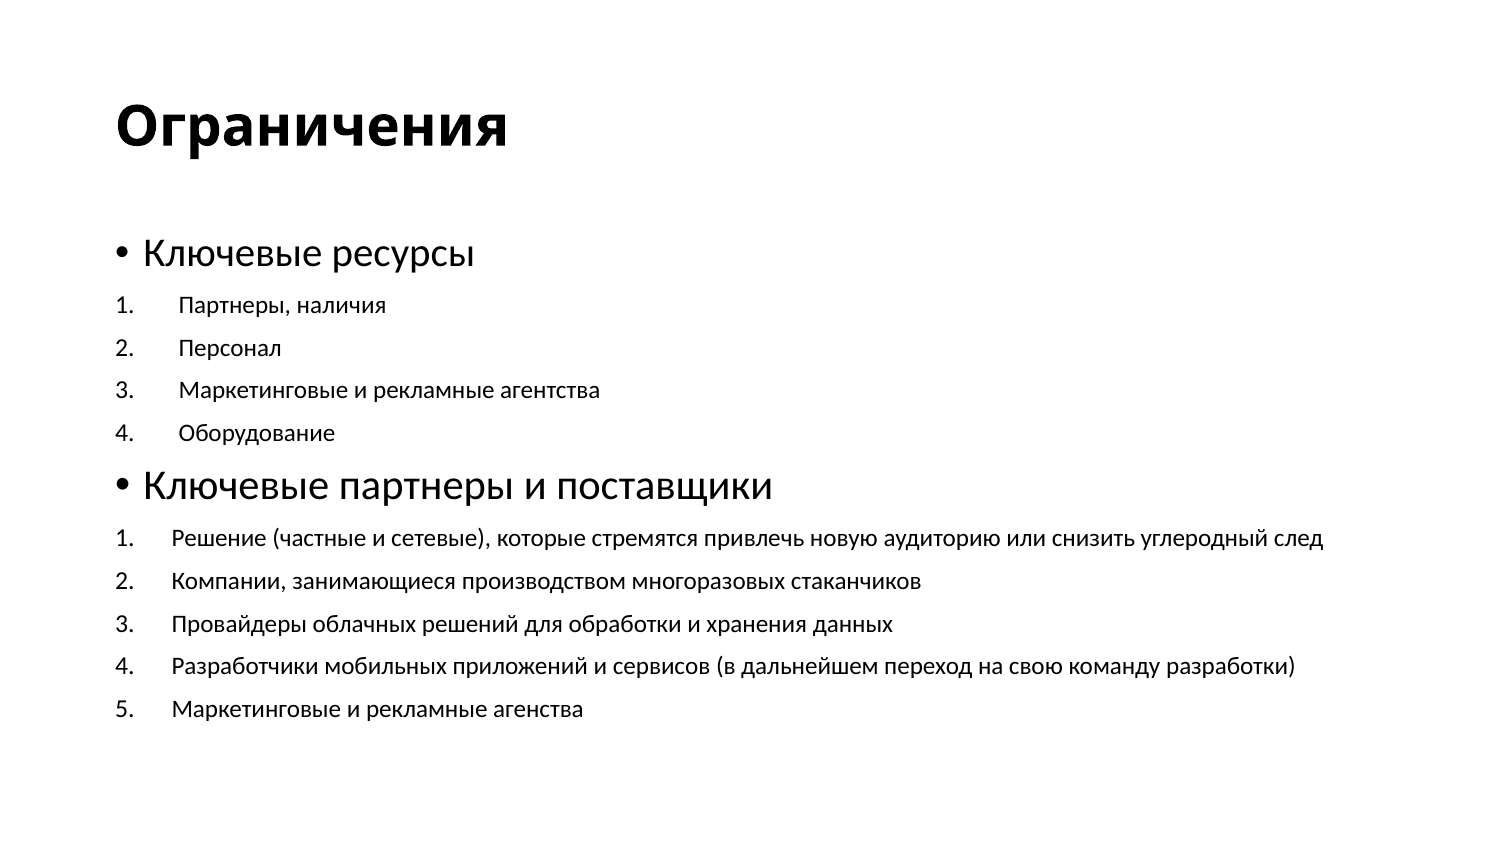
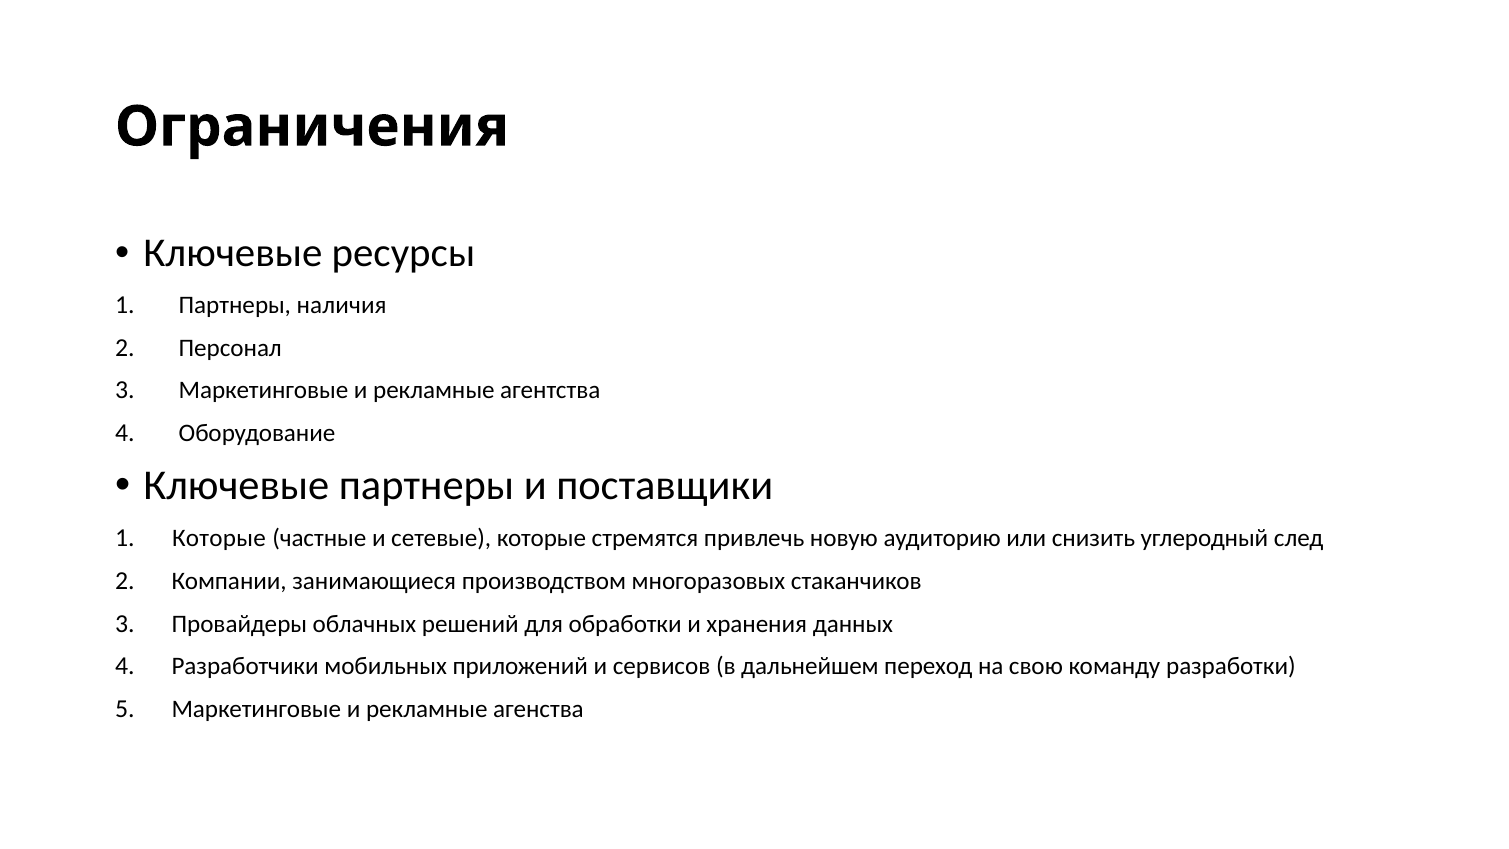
Решение: Решение -> Которые (219, 538)
